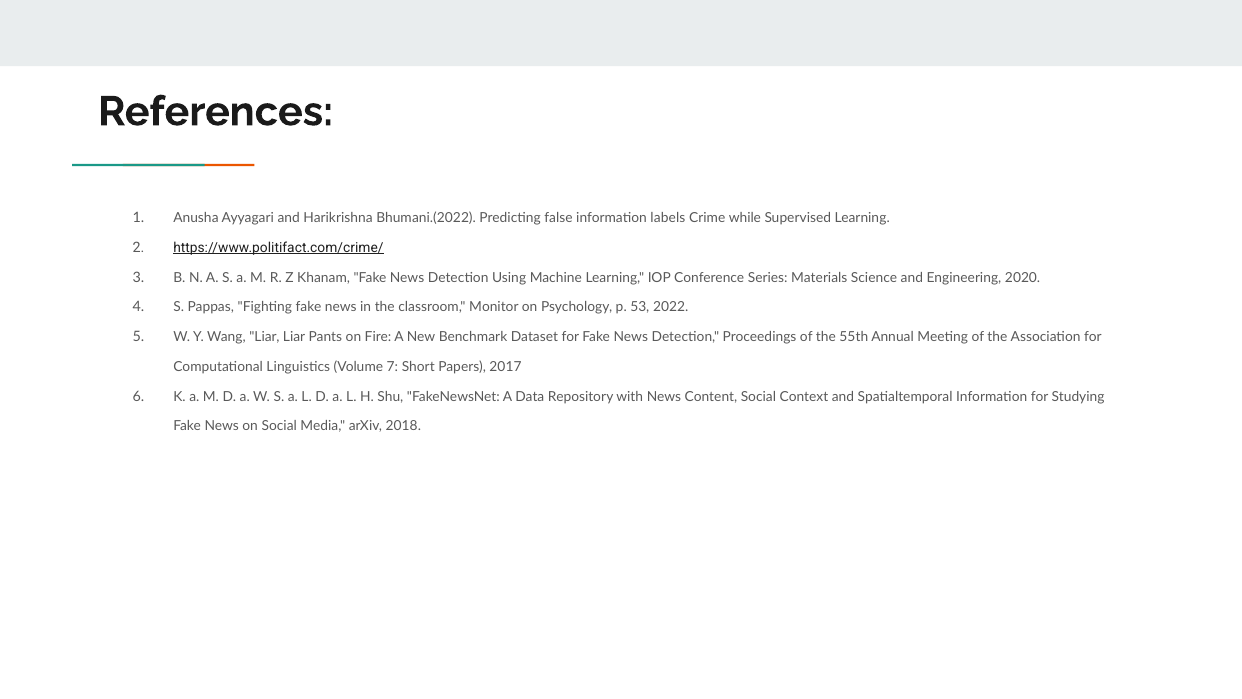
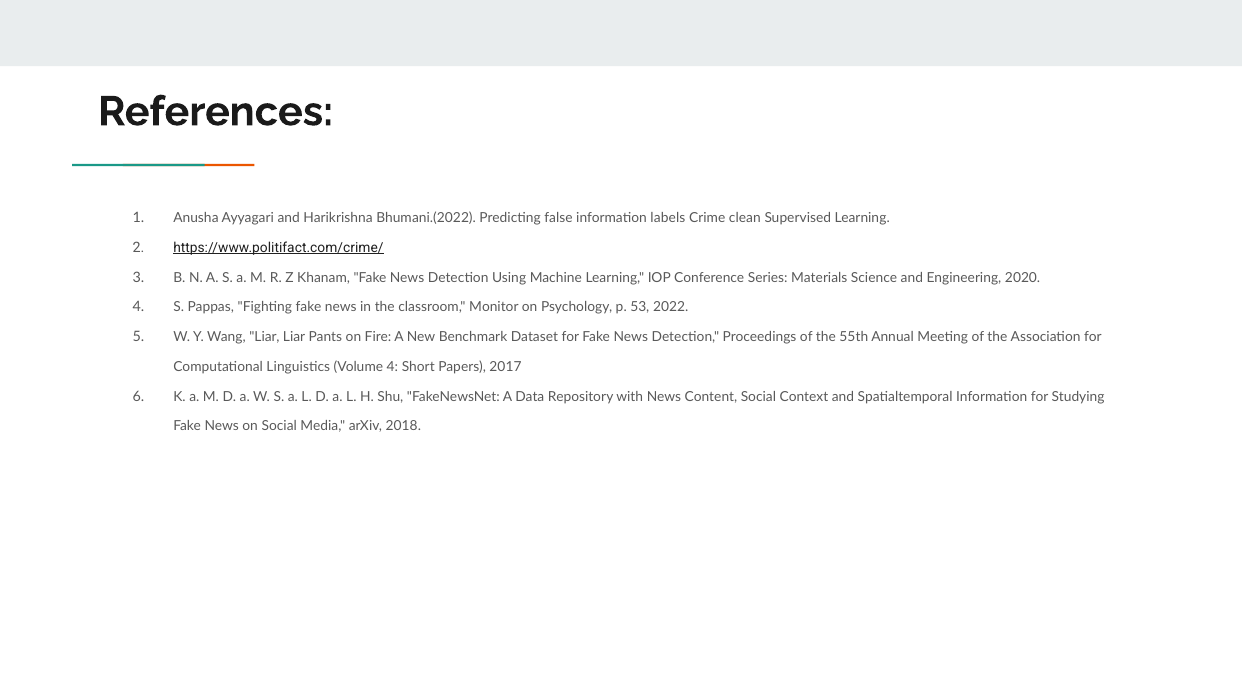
while: while -> clean (745, 218)
Volume 7: 7 -> 4 (392, 367)
